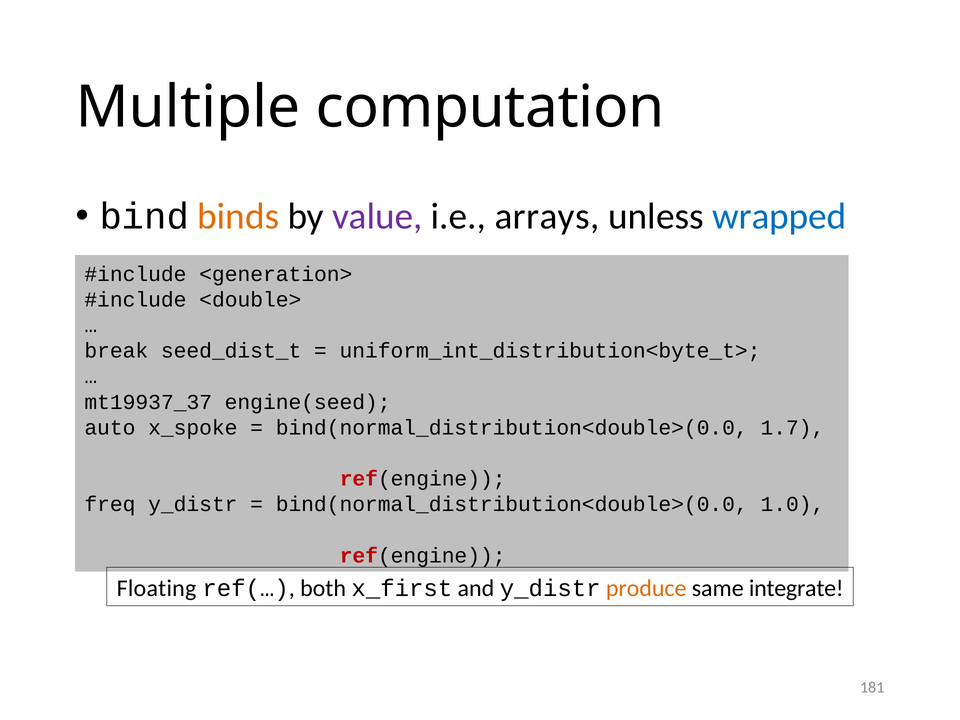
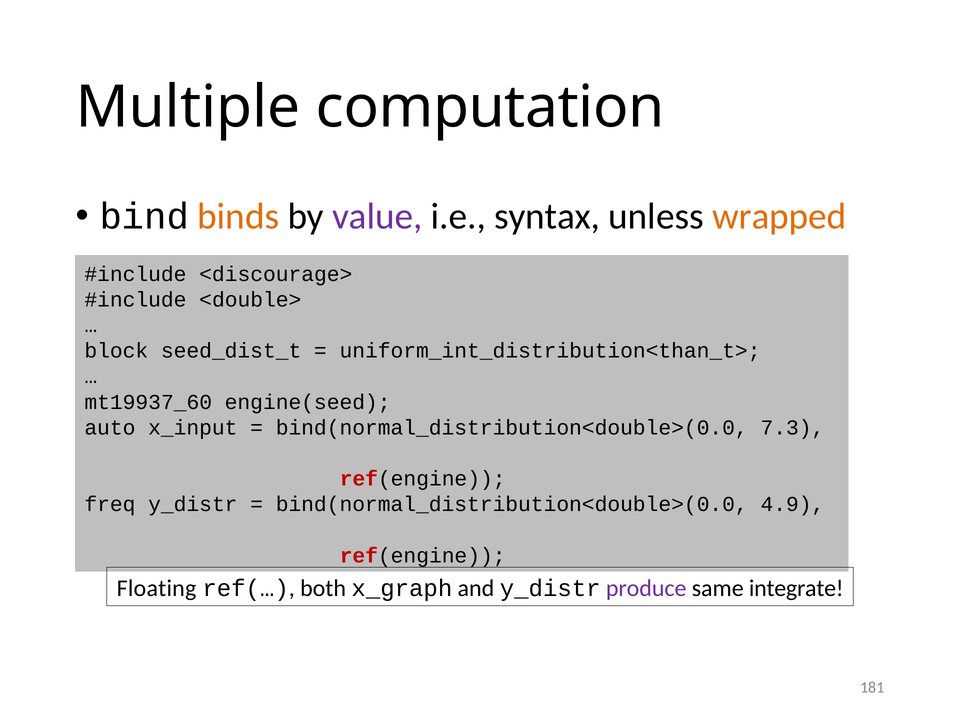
arrays: arrays -> syntax (547, 216)
wrapped colour: blue -> orange (779, 216)
<generation>: <generation> -> <discourage> (276, 274)
break: break -> block (116, 351)
uniform_int_distribution<byte_t>: uniform_int_distribution<byte_t> -> uniform_int_distribution<than_t> (550, 351)
mt19937_37: mt19937_37 -> mt19937_60 (148, 402)
x_spoke: x_spoke -> x_input (193, 428)
1.7: 1.7 -> 7.3 (792, 428)
1.0: 1.0 -> 4.9 (792, 504)
x_first: x_first -> x_graph (402, 588)
produce colour: orange -> purple (646, 588)
